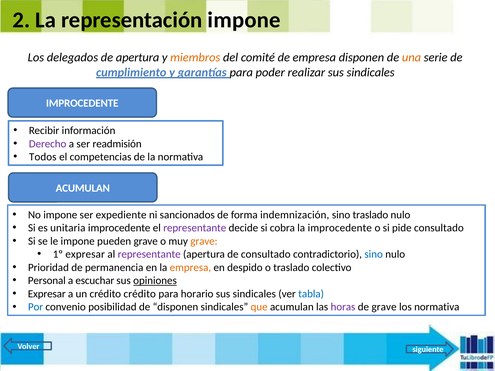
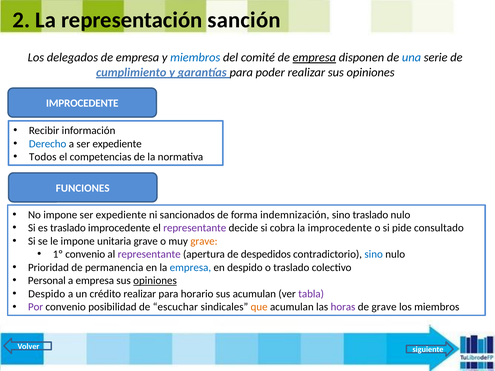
representación impone: impone -> sanción (244, 20)
delegados de apertura: apertura -> empresa (138, 58)
miembros colour: orange -> blue (195, 58)
empresa underline: none -> present (314, 58)
una colour: orange -> blue (412, 58)
realizar sus sindicales: sindicales -> opiniones (371, 72)
Derecho colour: purple -> blue (48, 144)
a ser readmisión: readmisión -> expediente (117, 144)
ACUMULAN: ACUMULAN -> FUNCIONES (83, 188)
es unitaria: unitaria -> traslado (68, 228)
pueden: pueden -> unitaria (114, 241)
1º expresar: expresar -> convenio (85, 254)
de consultado: consultado -> despedidos (266, 254)
empresa colour: orange -> blue (190, 268)
a escuchar: escuchar -> empresa (95, 281)
Expresar: Expresar -> Despido (47, 294)
crédito crédito: crédito -> realizar (140, 294)
sindicales: sindicales -> acumulan (254, 294)
tabla colour: blue -> purple (311, 294)
Por colour: blue -> purple (36, 307)
de disponen: disponen -> escuchar (175, 307)
los normativa: normativa -> miembros (437, 307)
